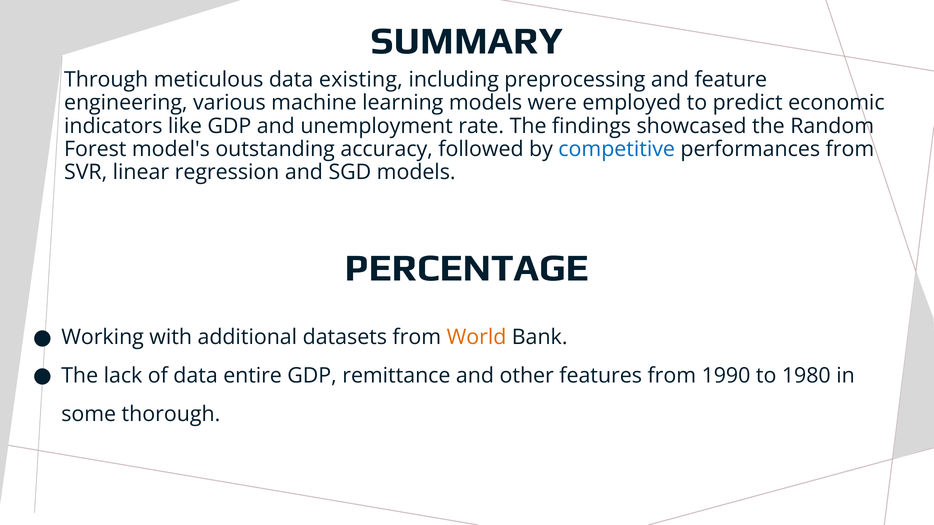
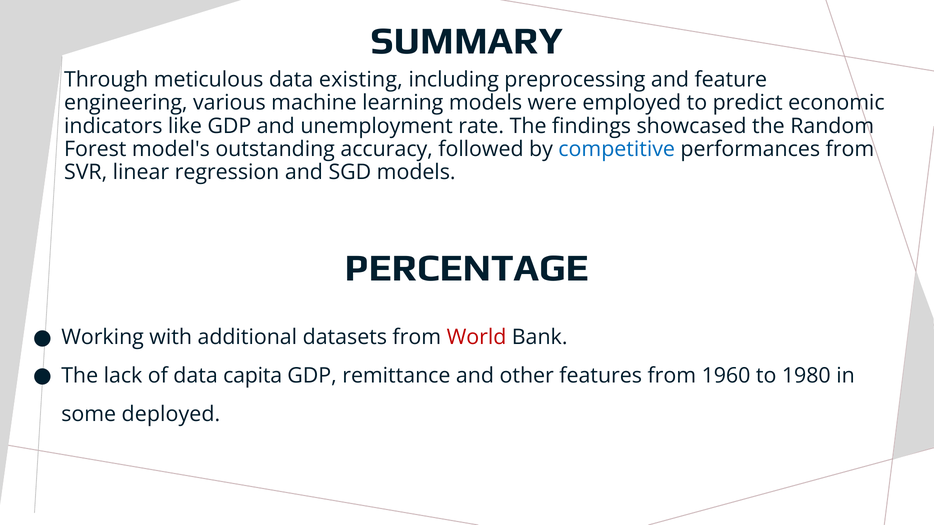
World colour: orange -> red (477, 337)
entire: entire -> capita (253, 376)
1990: 1990 -> 1960 (726, 376)
thorough: thorough -> deployed (171, 414)
